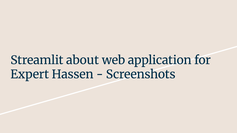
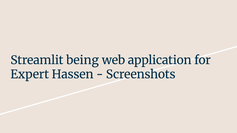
about: about -> being (83, 60)
